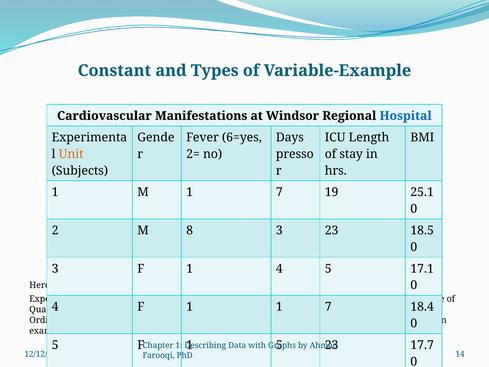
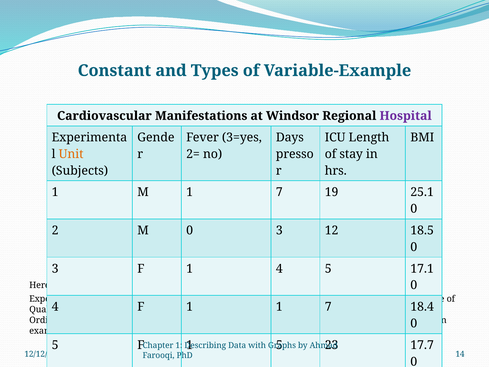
Hospital colour: blue -> purple (406, 116)
6=yes: 6=yes -> 3=yes (242, 137)
M 8: 8 -> 0 (190, 230)
3 23: 23 -> 12 (332, 230)
